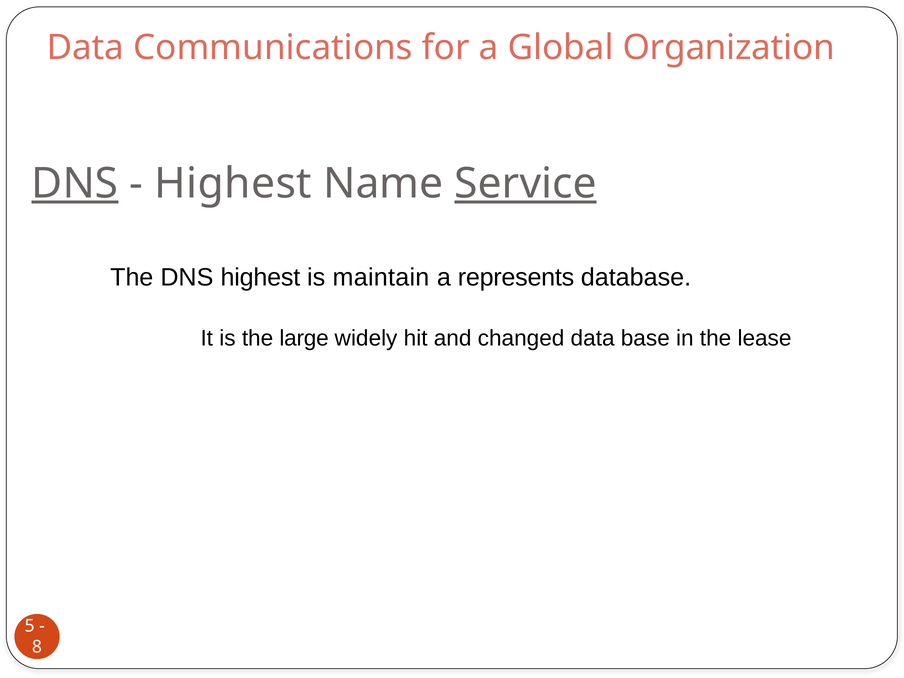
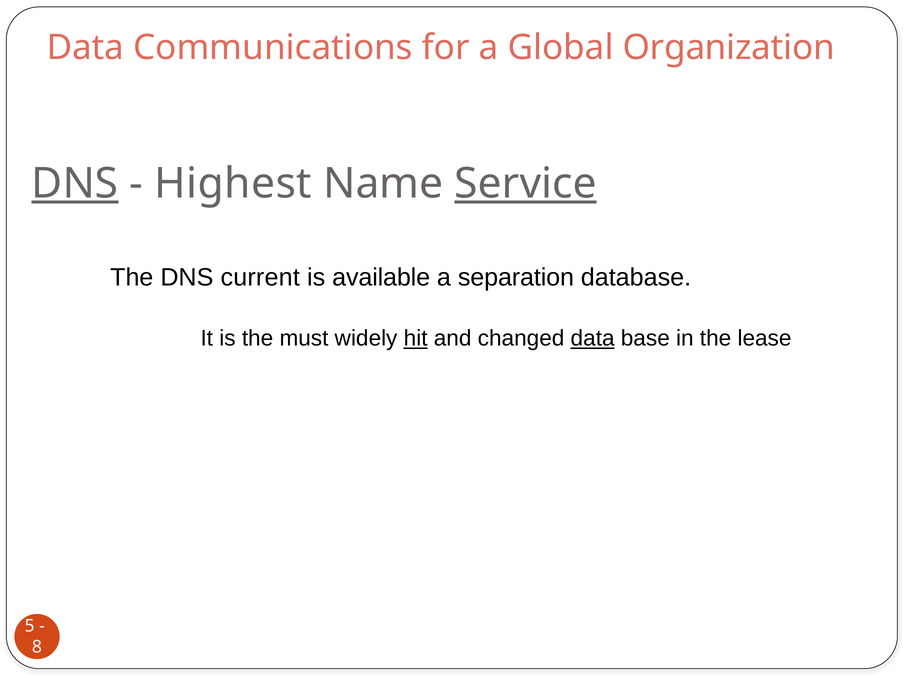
DNS highest: highest -> current (260, 277)
maintain: maintain -> available (381, 277)
represents: represents -> separation (516, 277)
large: large -> must (304, 339)
hit underline: none -> present (416, 339)
data underline: none -> present (593, 339)
